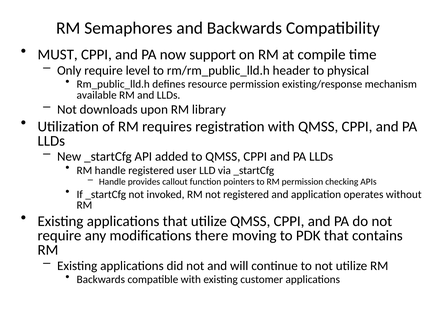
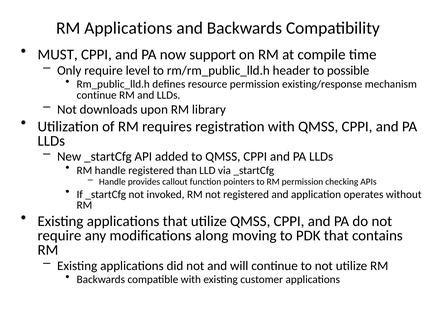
RM Semaphores: Semaphores -> Applications (128, 28)
physical: physical -> possible (348, 71)
available: available -> continue (97, 95)
user: user -> than (187, 171)
there: there -> along (212, 236)
